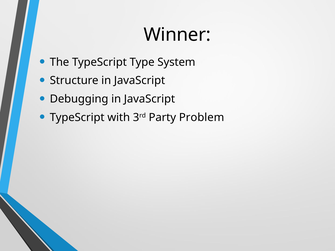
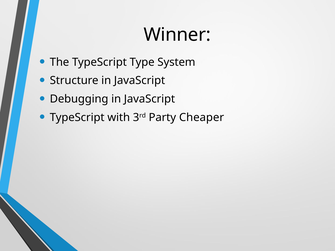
Problem: Problem -> Cheaper (202, 117)
